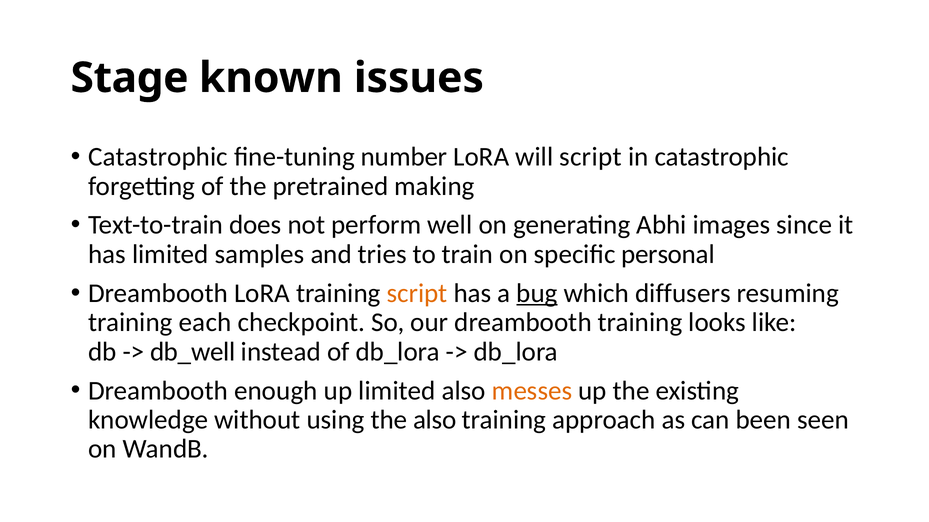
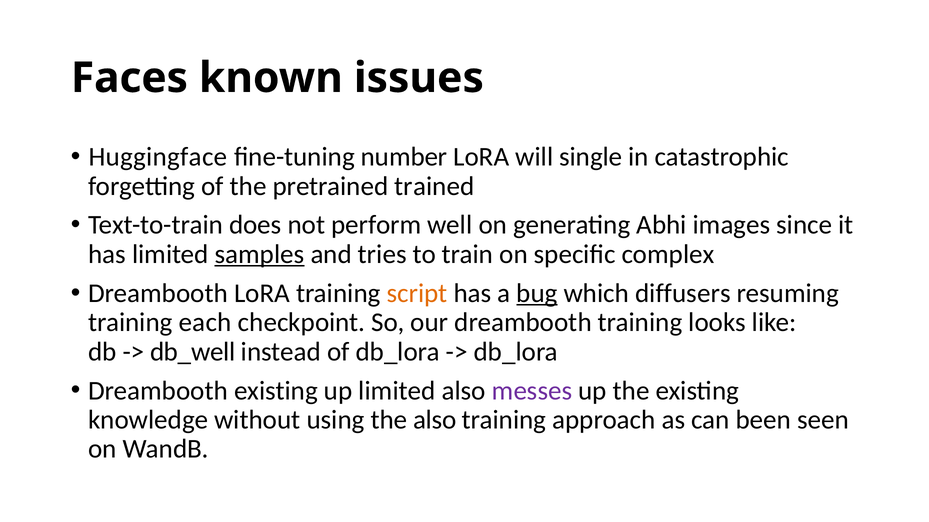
Stage: Stage -> Faces (129, 78)
Catastrophic: Catastrophic -> Huggingface (158, 157)
will script: script -> single (591, 157)
making: making -> trained (434, 186)
samples underline: none -> present (260, 255)
personal: personal -> complex (668, 255)
Dreambooth enough: enough -> existing (276, 391)
messes colour: orange -> purple (532, 391)
